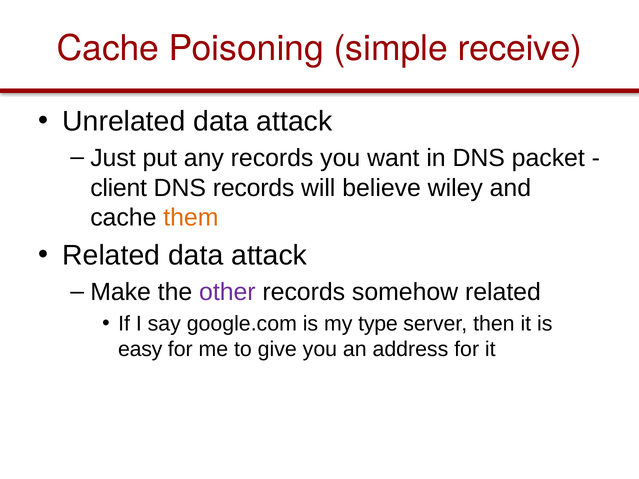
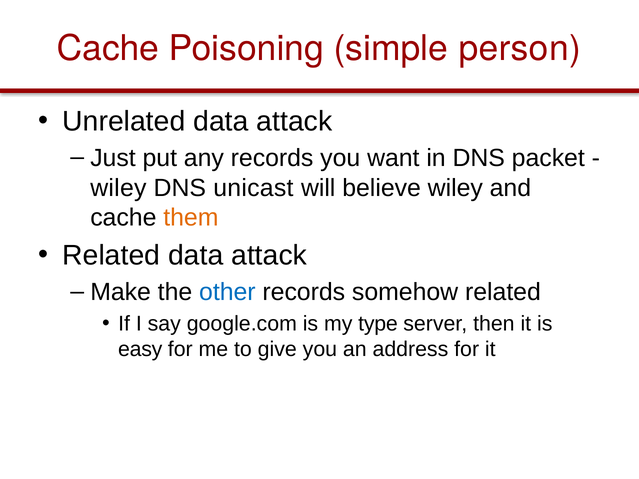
receive: receive -> person (520, 48)
client: client -> wiley (118, 188)
DNS records: records -> unicast (253, 188)
other colour: purple -> blue (227, 292)
